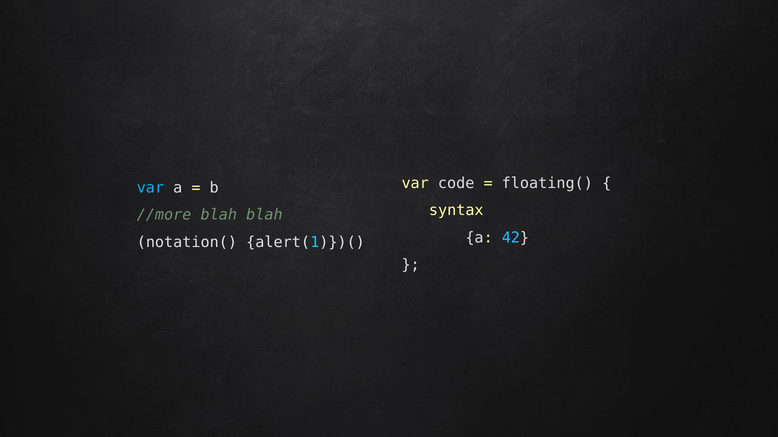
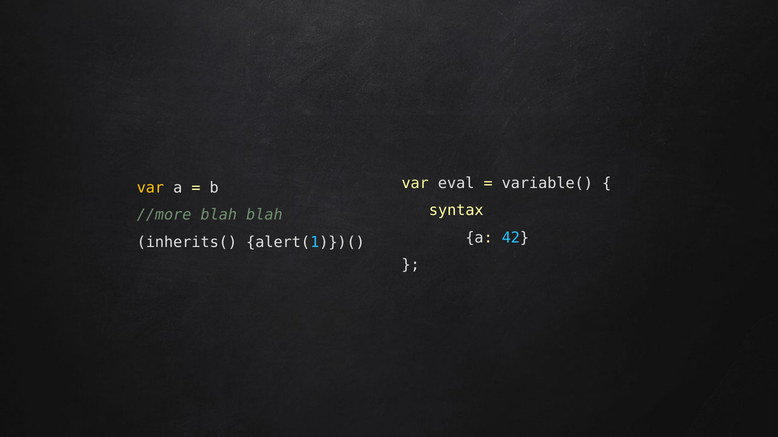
code: code -> eval (456, 184)
floating(: floating( -> variable( (547, 184)
var colour: light blue -> yellow (150, 188)
notation(: notation( -> inherits( (187, 243)
